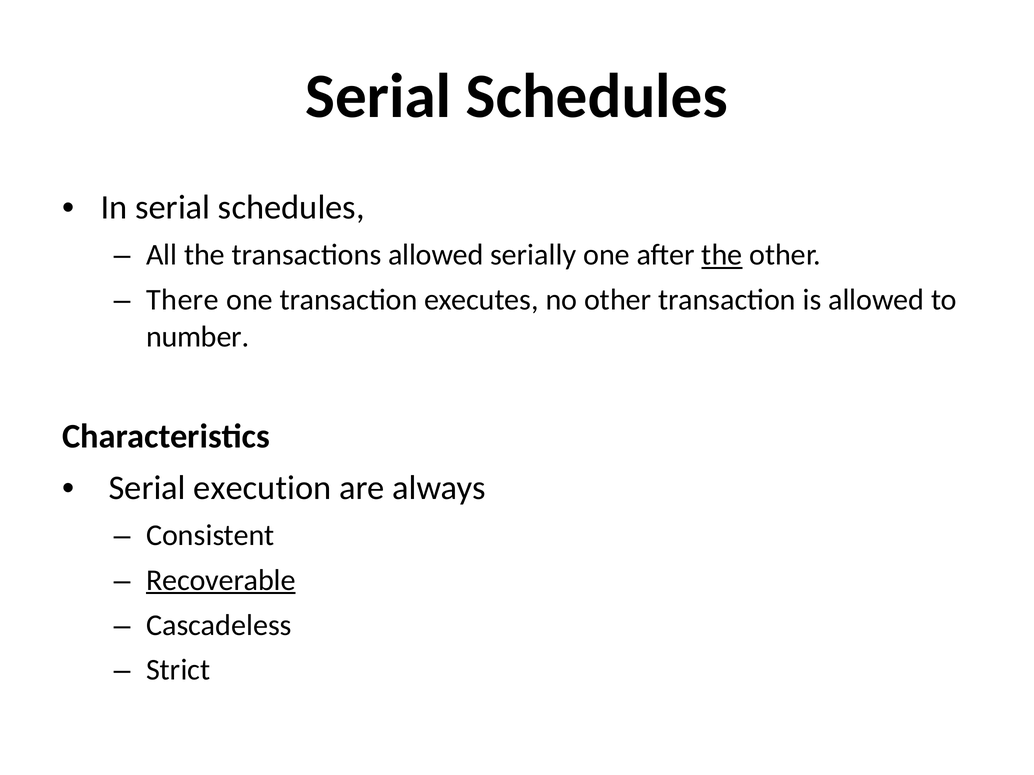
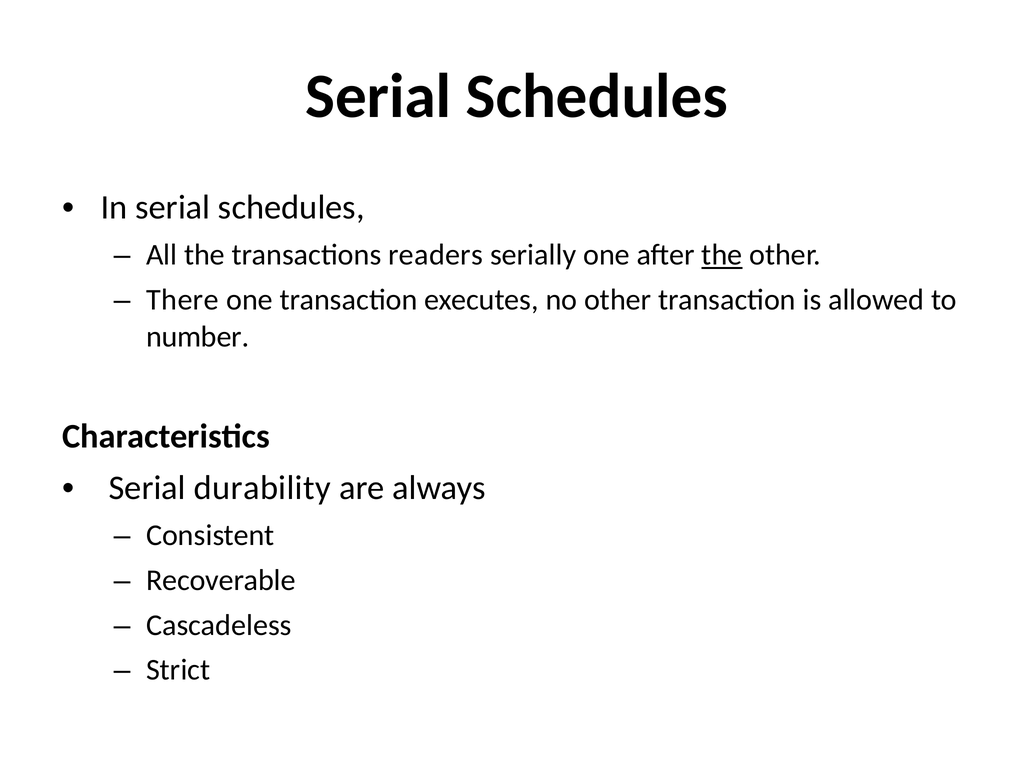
transactions allowed: allowed -> readers (436, 255)
execution: execution -> durability (262, 488)
Recoverable underline: present -> none (221, 581)
